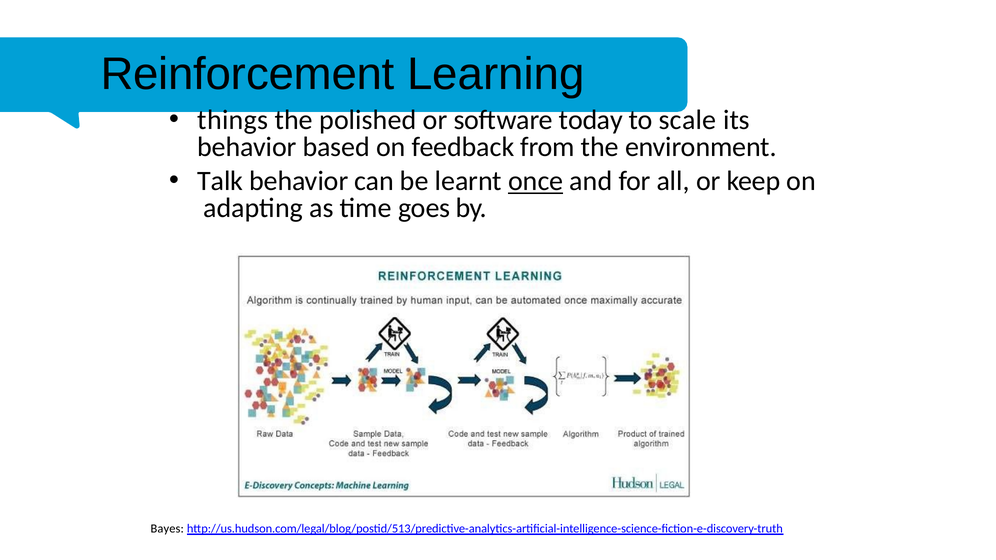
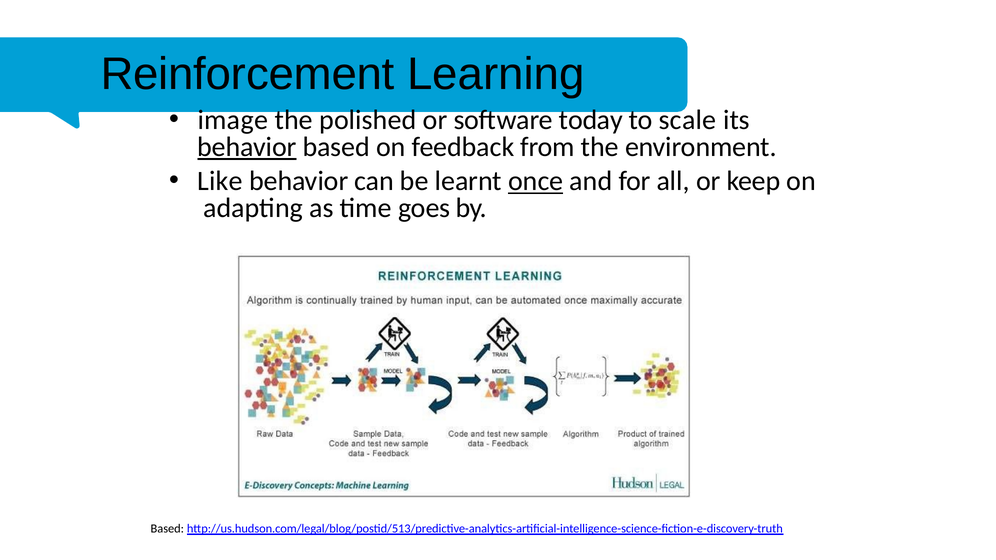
things: things -> image (233, 120)
behavior underline: none -> present (247, 147)
Talk: Talk -> Like (220, 181)
Bayes: Bayes -> Based (167, 529)
